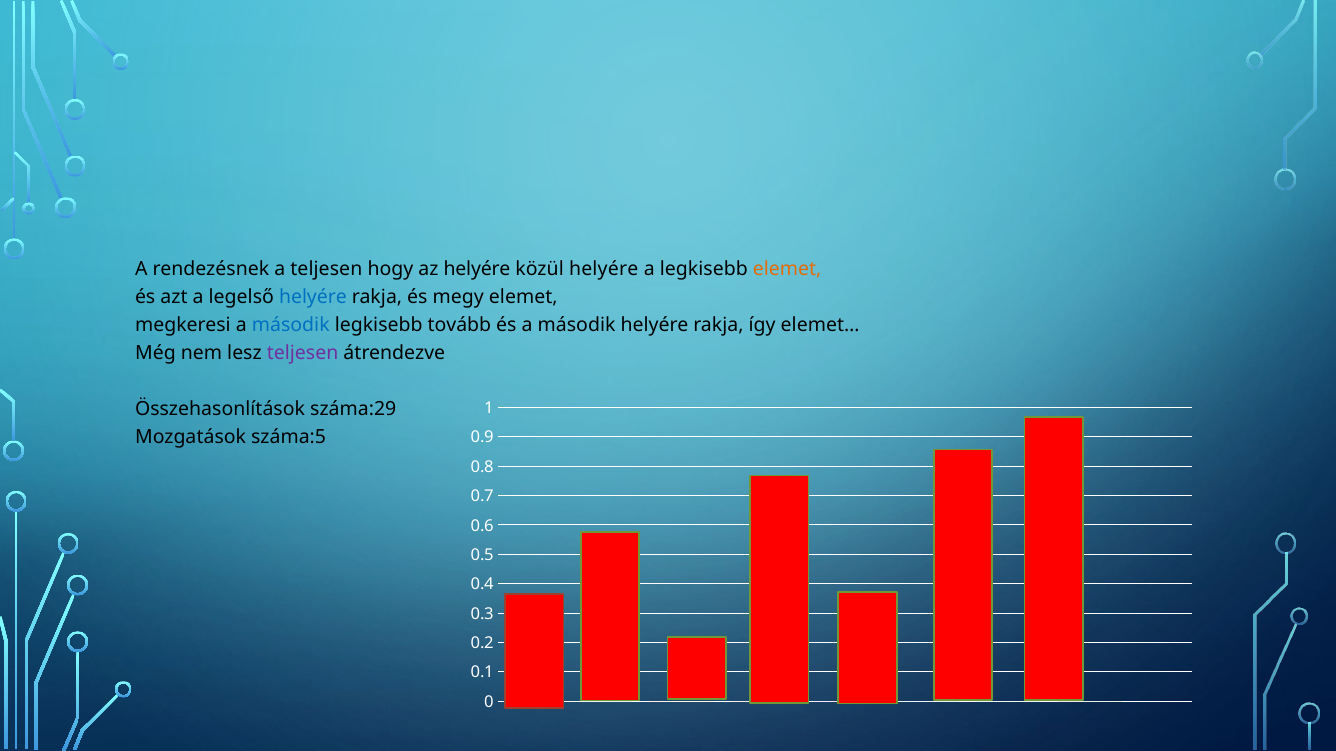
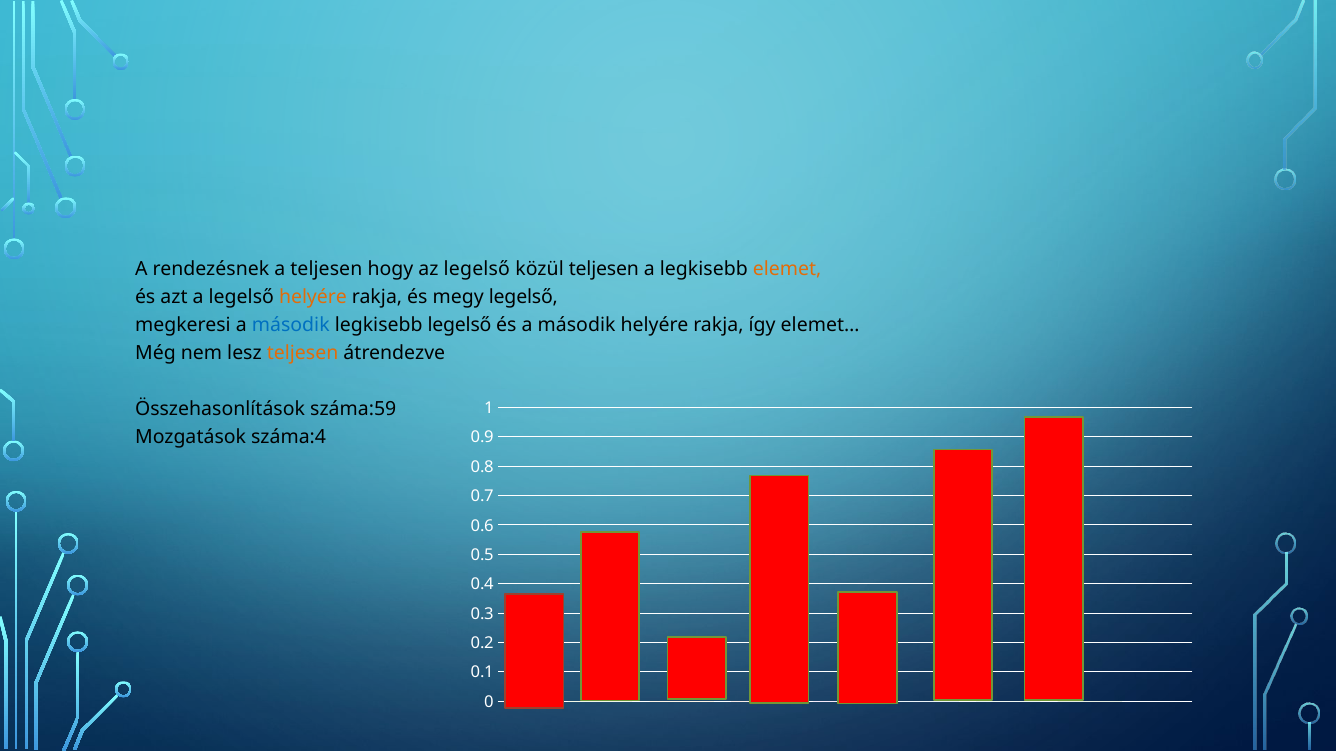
az helyére: helyére -> legelső (477, 269)
közül helyére: helyére -> teljesen (604, 269)
helyére colour: blue -> orange (313, 297)
megy elemet: elemet -> legelső (523, 297)
legkisebb tovább: tovább -> legelső (460, 325)
teljesen colour: purple -> orange (303, 354)
száma:29: száma:29 -> száma:59 (353, 410)
száma:5: száma:5 -> száma:4 (289, 438)
